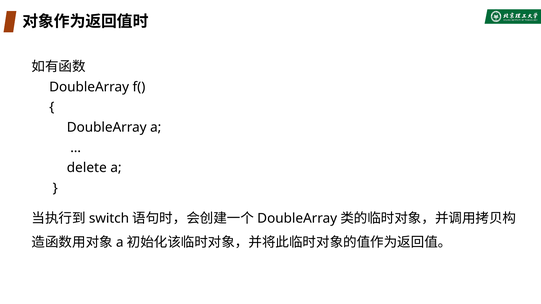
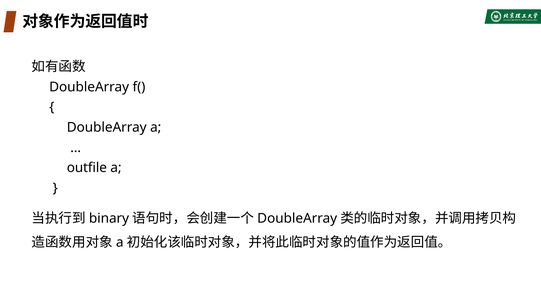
delete: delete -> outfile (87, 168)
switch: switch -> binary (109, 218)
